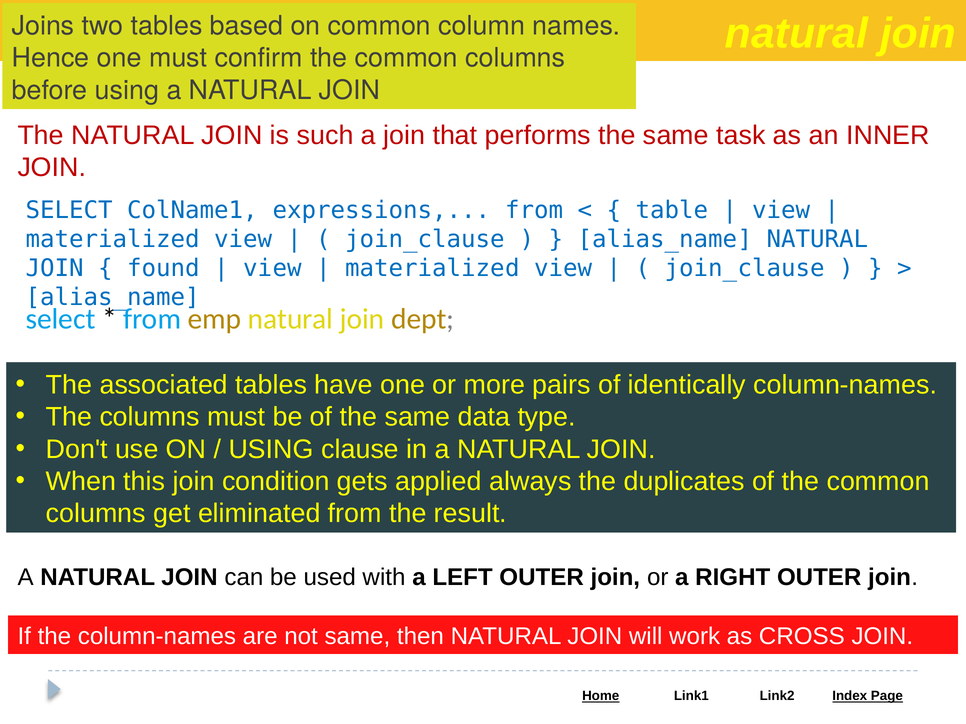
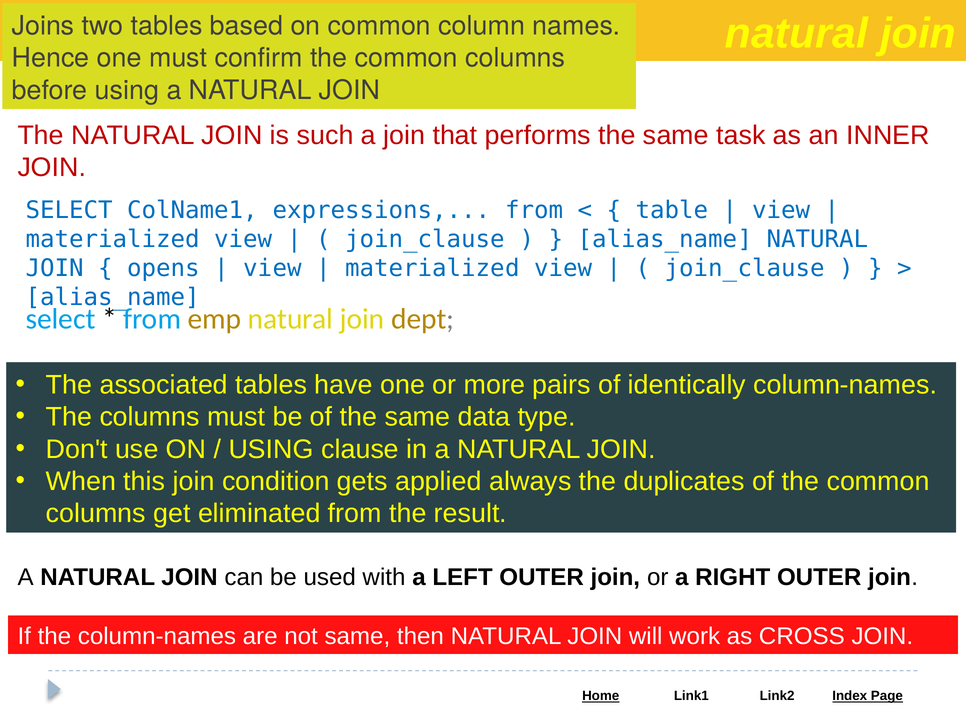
found: found -> opens (164, 268)
